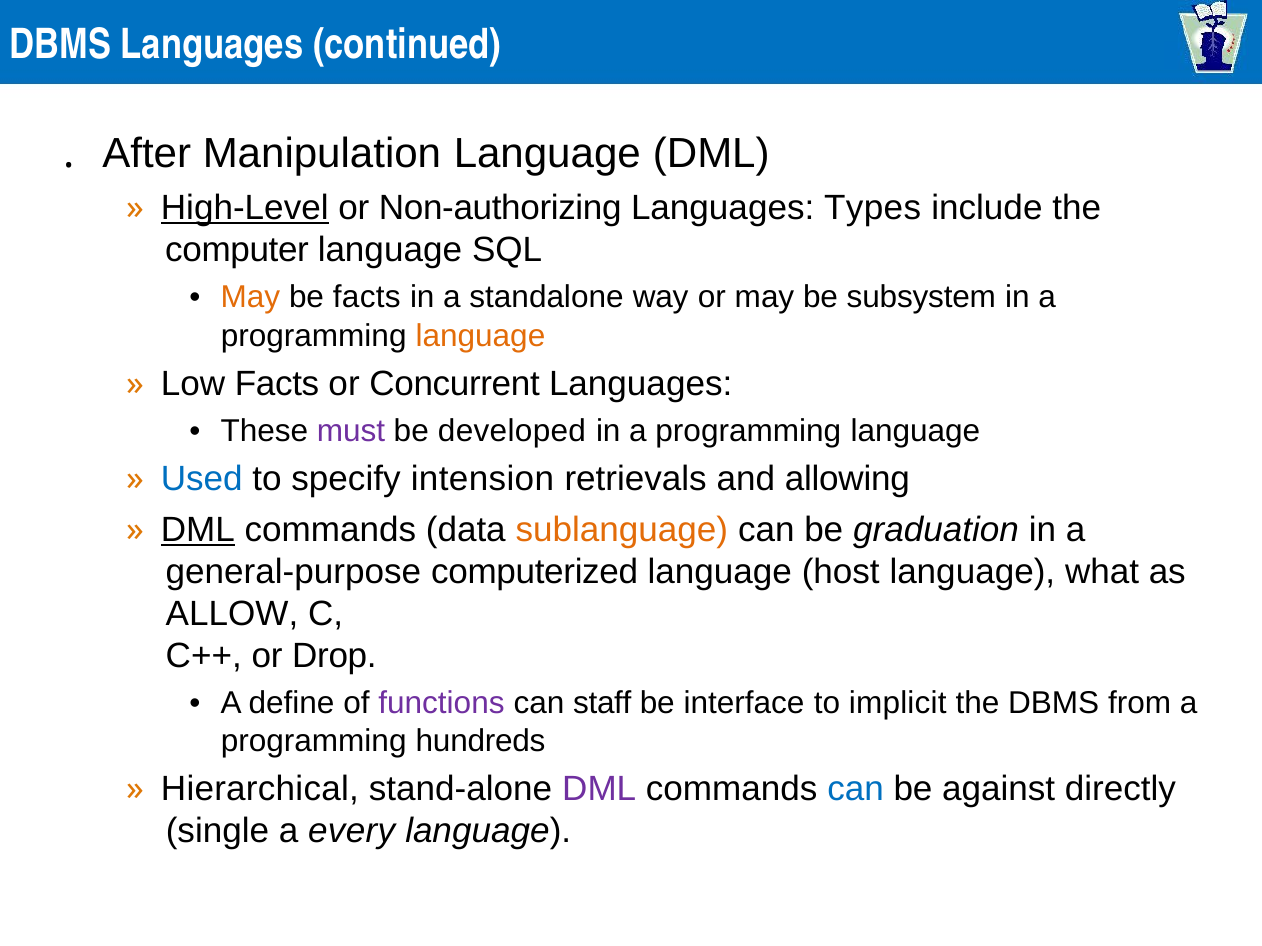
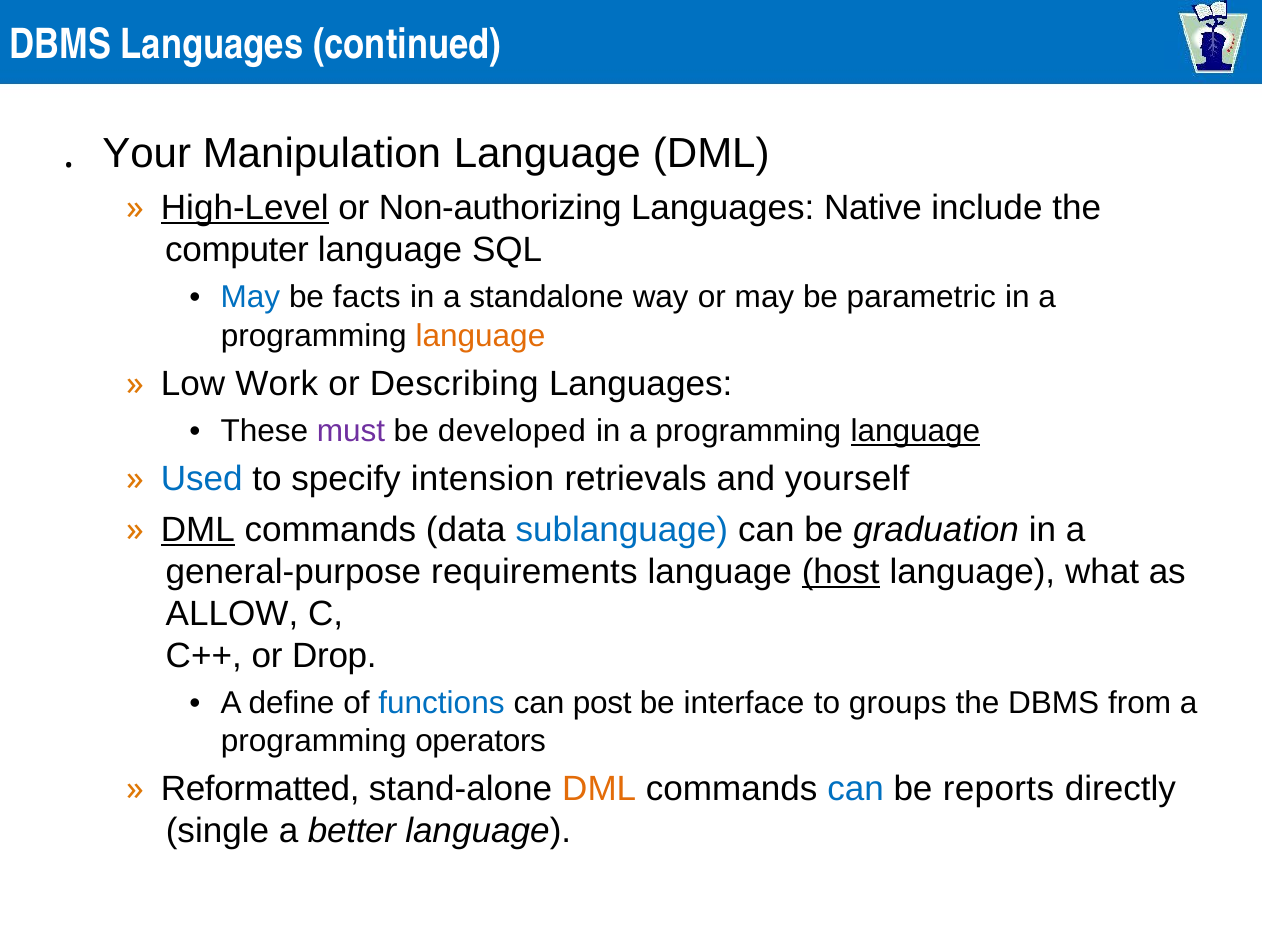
After: After -> Your (147, 154)
Types: Types -> Native (873, 208)
May colour: orange -> blue (250, 297)
subsystem: subsystem -> parametric (921, 297)
Low Facts: Facts -> Work (277, 384)
Concurrent: Concurrent -> Describing (454, 384)
language underline: none -> present (915, 431)
allowing: allowing -> yourself (847, 479)
sublanguage colour: orange -> blue (622, 530)
computerized: computerized -> requirements (534, 572)
host underline: none -> present (841, 572)
functions colour: purple -> blue (441, 704)
staff: staff -> post (602, 704)
implicit: implicit -> groups (898, 704)
hundreds: hundreds -> operators (481, 742)
Hierarchical: Hierarchical -> Reformatted (260, 790)
DML colour: purple -> orange (599, 790)
against: against -> reports (998, 790)
every: every -> better (352, 832)
